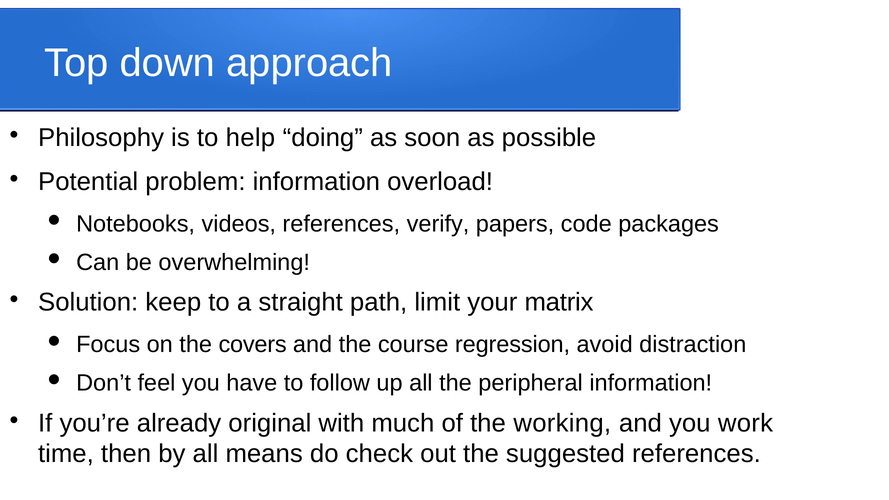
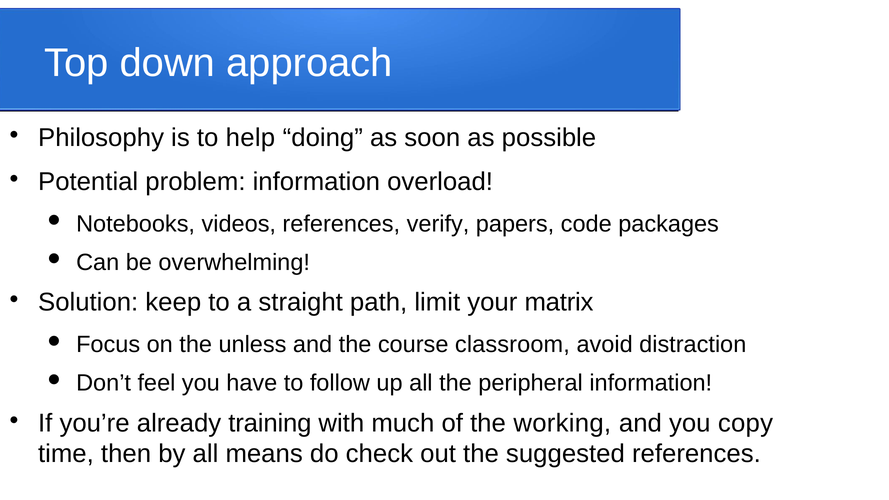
covers: covers -> unless (252, 345)
regression: regression -> classroom (512, 345)
original: original -> training (270, 423)
work: work -> copy (745, 423)
